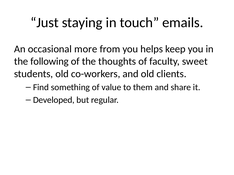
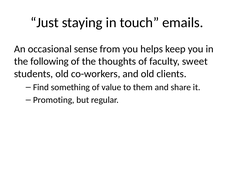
more: more -> sense (86, 49)
Developed: Developed -> Promoting (54, 100)
